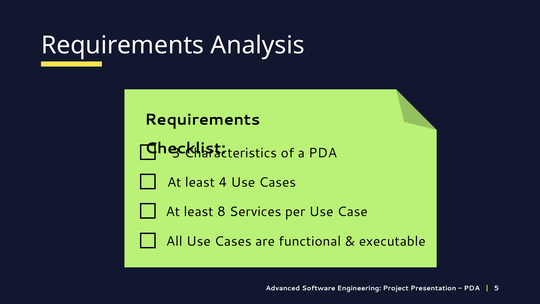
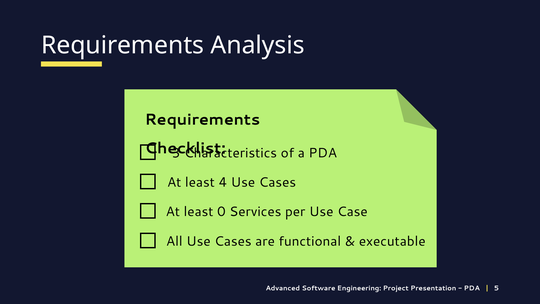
8: 8 -> 0 (221, 212)
